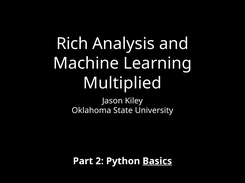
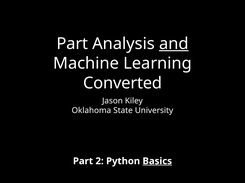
Rich: Rich -> Part (72, 44)
and underline: none -> present (174, 44)
Multiplied: Multiplied -> Converted (123, 83)
